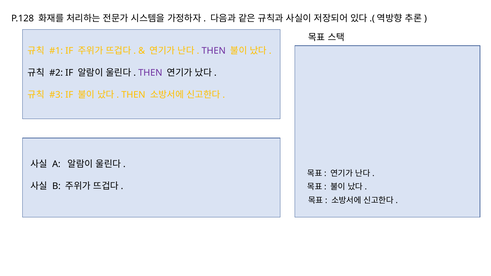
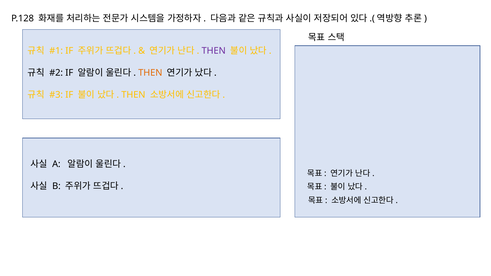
THEN colour: purple -> orange (150, 73)
